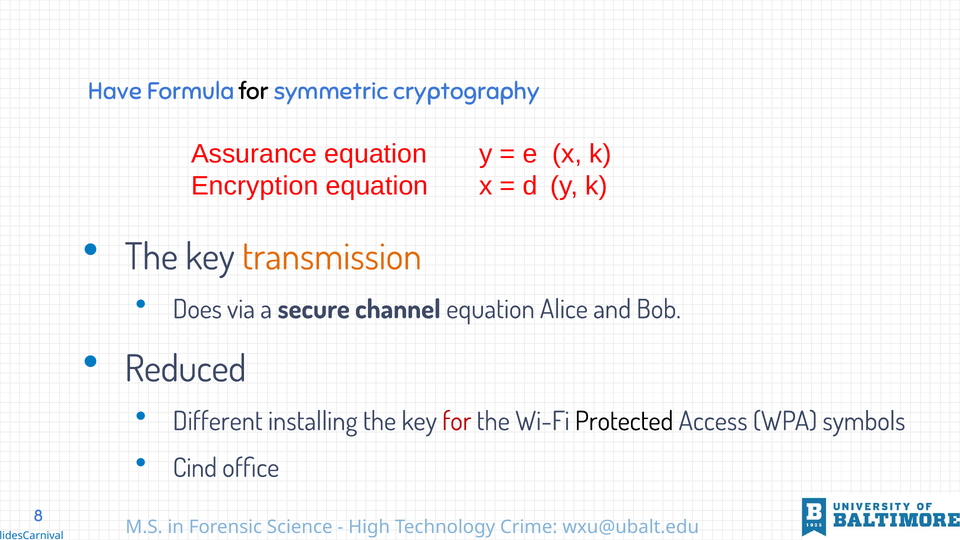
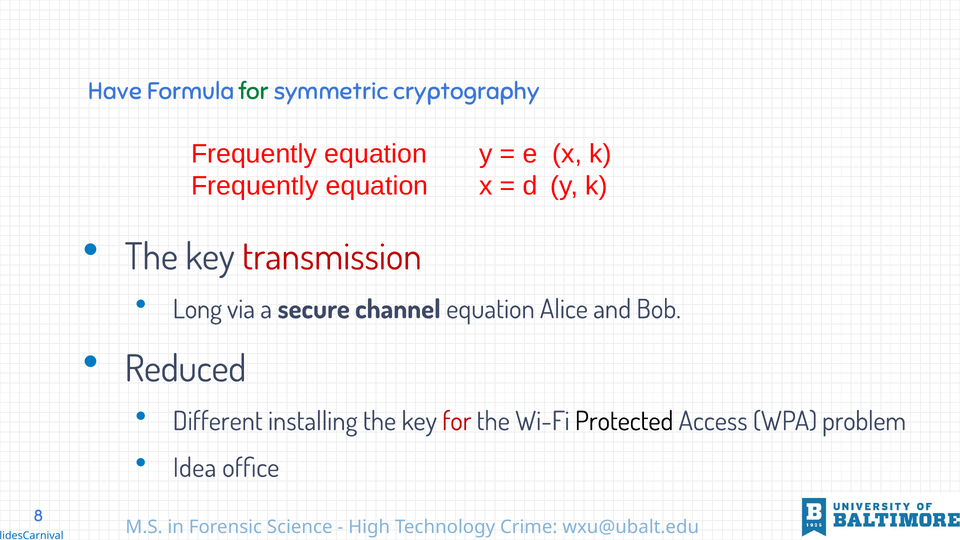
for colour: black -> green (254, 91)
Assurance: Assurance -> Frequently (254, 154)
Encryption: Encryption -> Frequently (255, 186)
transmission colour: orange -> red (332, 257)
Does: Does -> Long (197, 309)
symbols: symbols -> problem (864, 421)
Cind: Cind -> Idea (195, 468)
